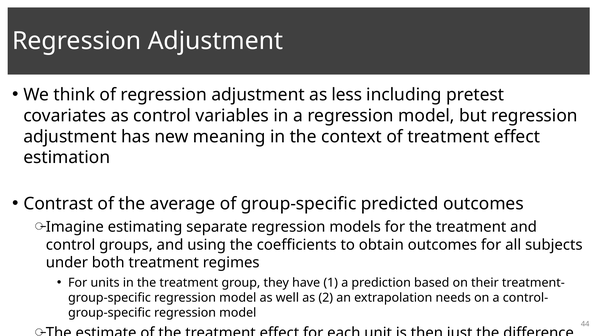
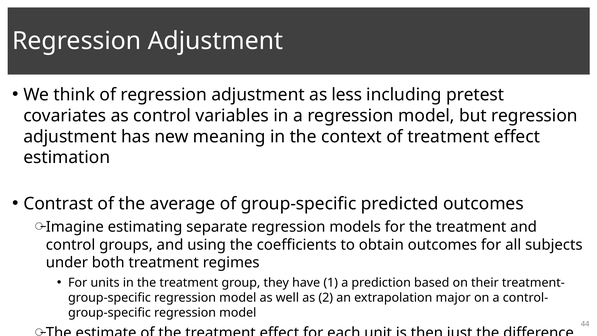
needs: needs -> major (453, 297)
